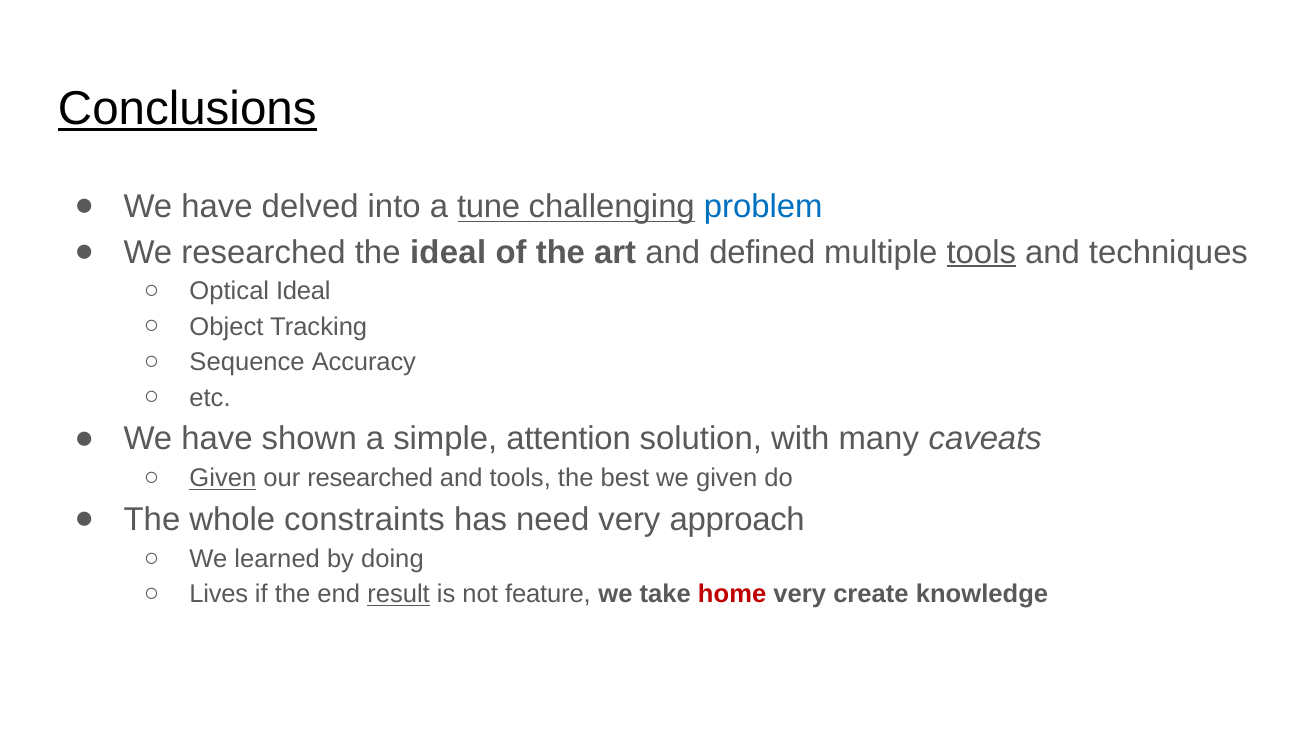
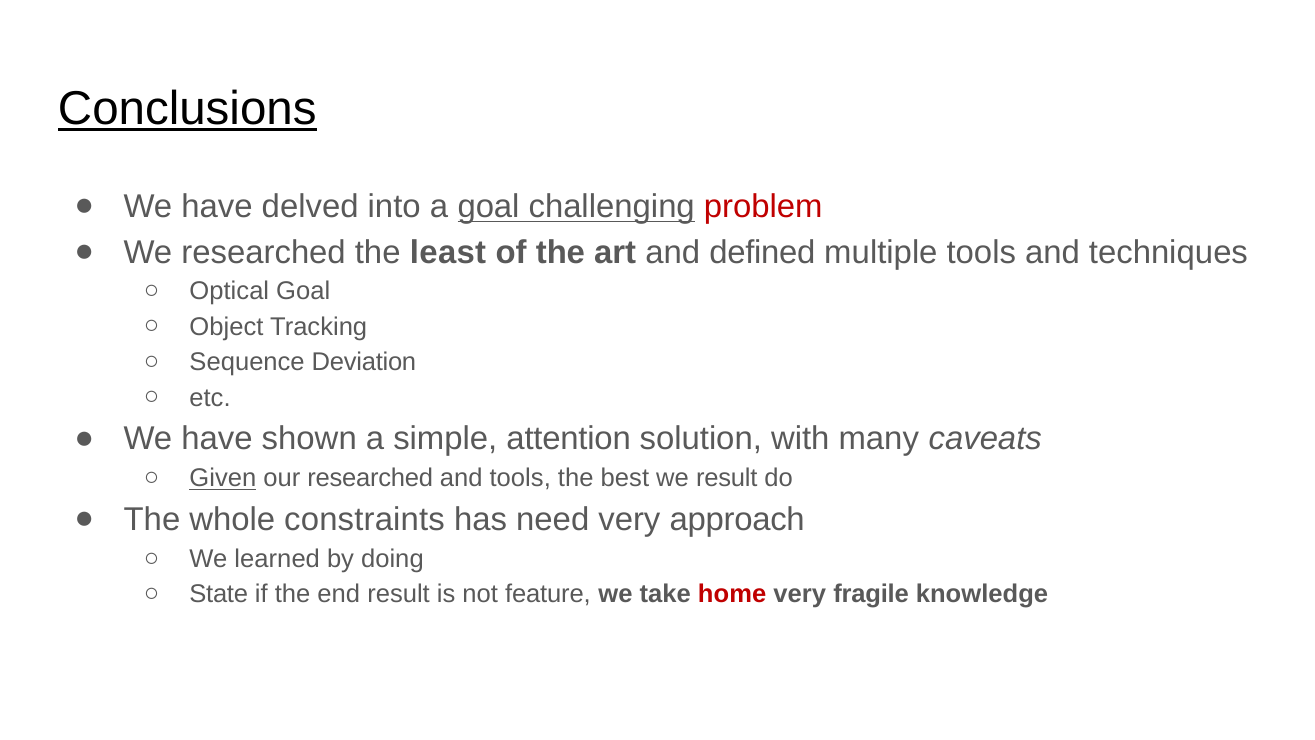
a tune: tune -> goal (489, 207)
problem colour: blue -> red (763, 207)
the ideal: ideal -> least (448, 252)
tools underline: present -> none (981, 252)
Optical Ideal: Ideal -> Goal (303, 291)
Accuracy: Accuracy -> Deviation (364, 362)
we given: given -> result (727, 478)
Lives: Lives -> State (219, 594)
result underline: present -> none (399, 594)
create: create -> fragile (871, 594)
